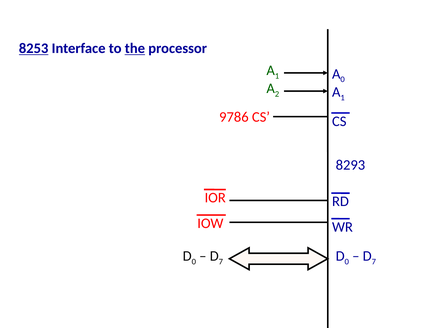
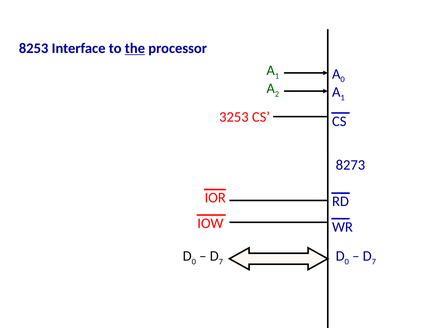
8253 underline: present -> none (34, 48)
9786: 9786 -> 3253 (234, 117)
8293: 8293 -> 8273 (350, 165)
